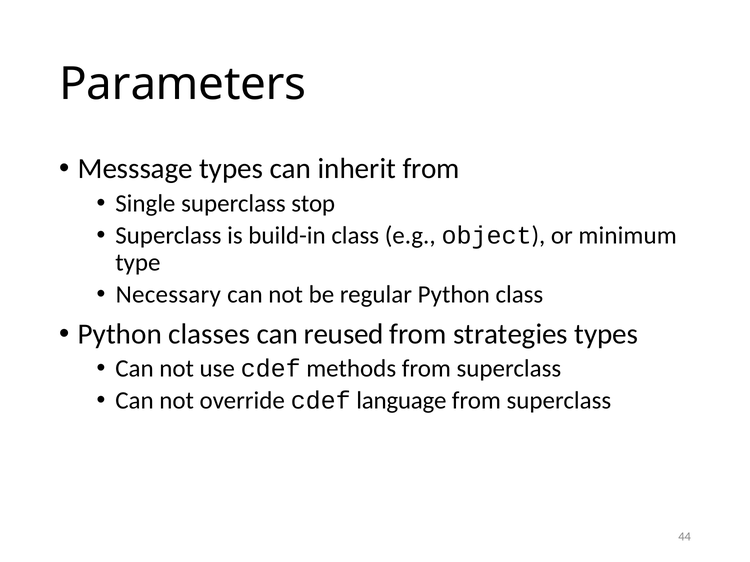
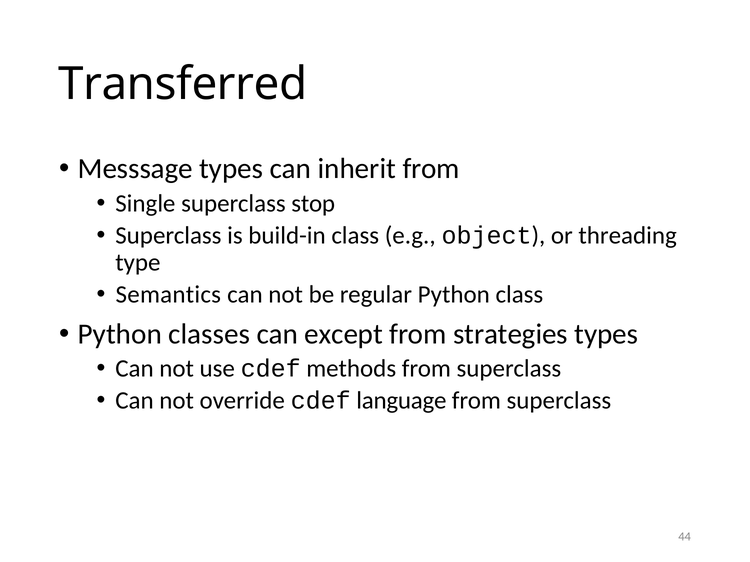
Parameters: Parameters -> Transferred (183, 84)
minimum: minimum -> threading (628, 236)
Necessary: Necessary -> Semantics (168, 295)
reused: reused -> except (344, 334)
